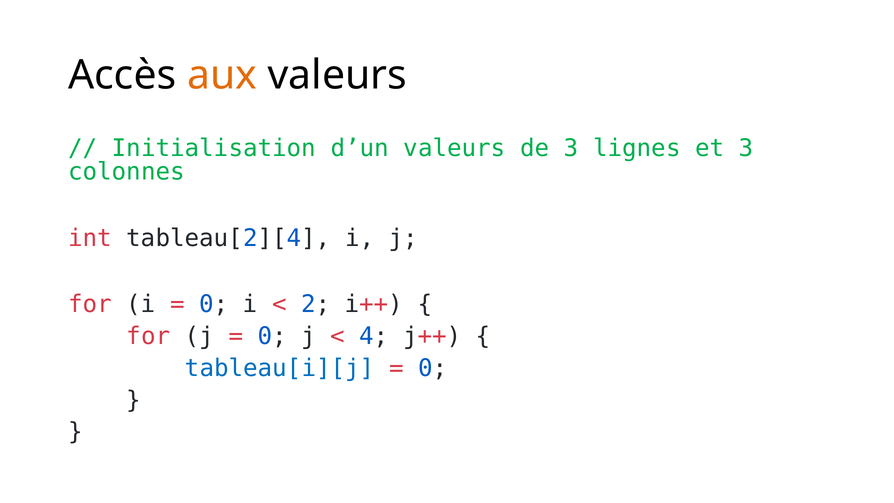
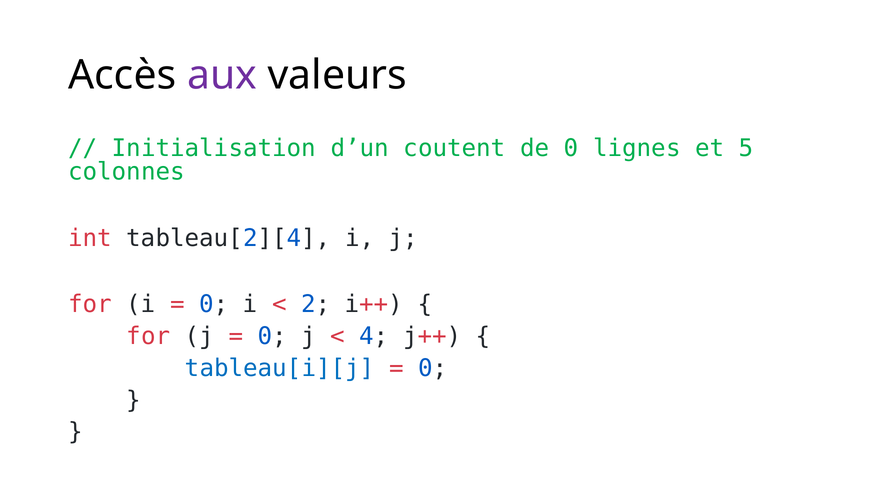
aux colour: orange -> purple (222, 75)
d’un valeurs: valeurs -> coutent (455, 148)
de 3: 3 -> 0 (571, 148)
et 3: 3 -> 5 (746, 148)
